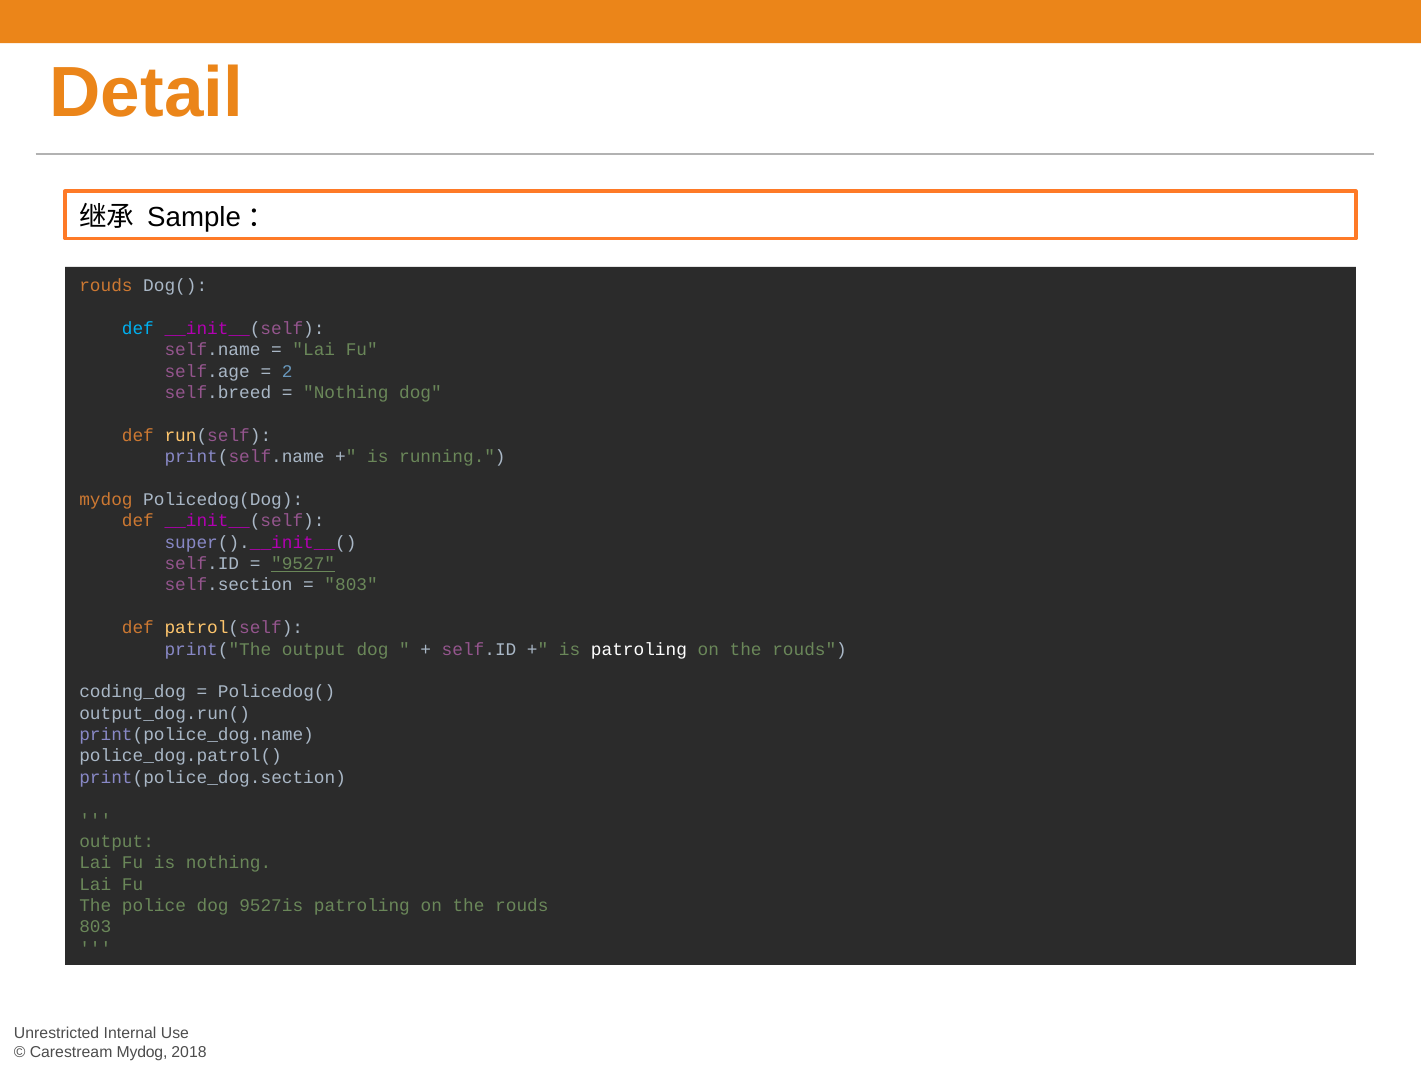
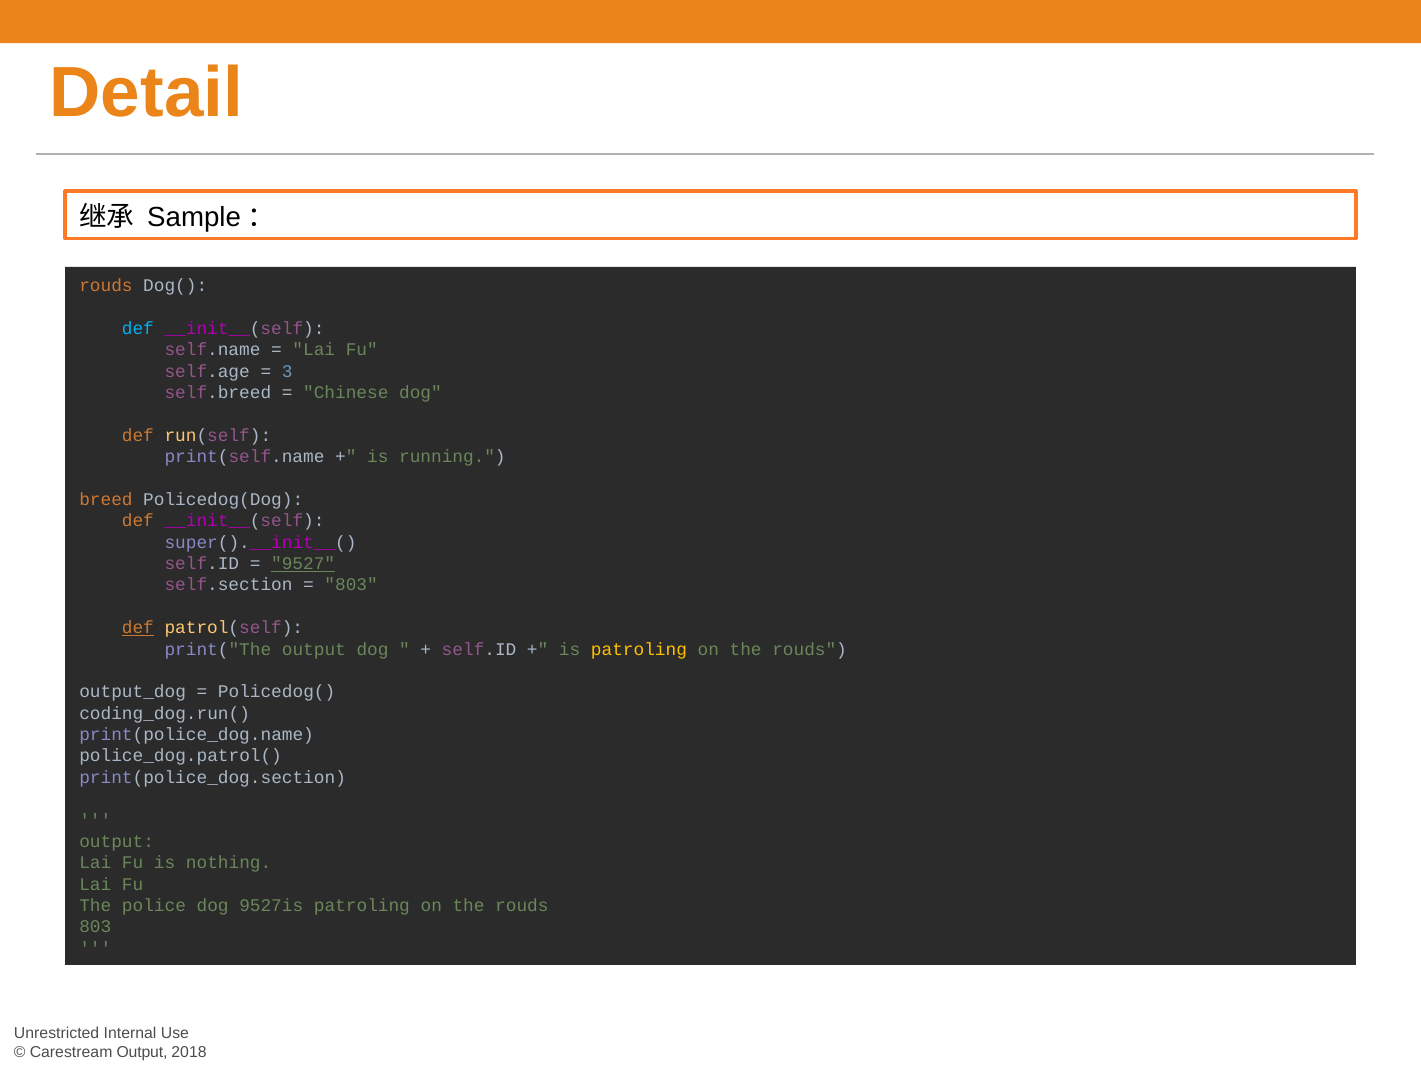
2: 2 -> 3 (287, 371)
Nothing: Nothing -> Chinese (346, 393)
mydog: mydog -> breed (106, 499)
def underline: none -> present (138, 628)
patroling colour: white -> yellow (639, 649)
coding_dog: coding_dog -> output_dog (133, 692)
output_dog.run(: output_dog.run( -> coding_dog.run( (165, 713)
Carestream Mydog: Mydog -> Output (142, 1052)
